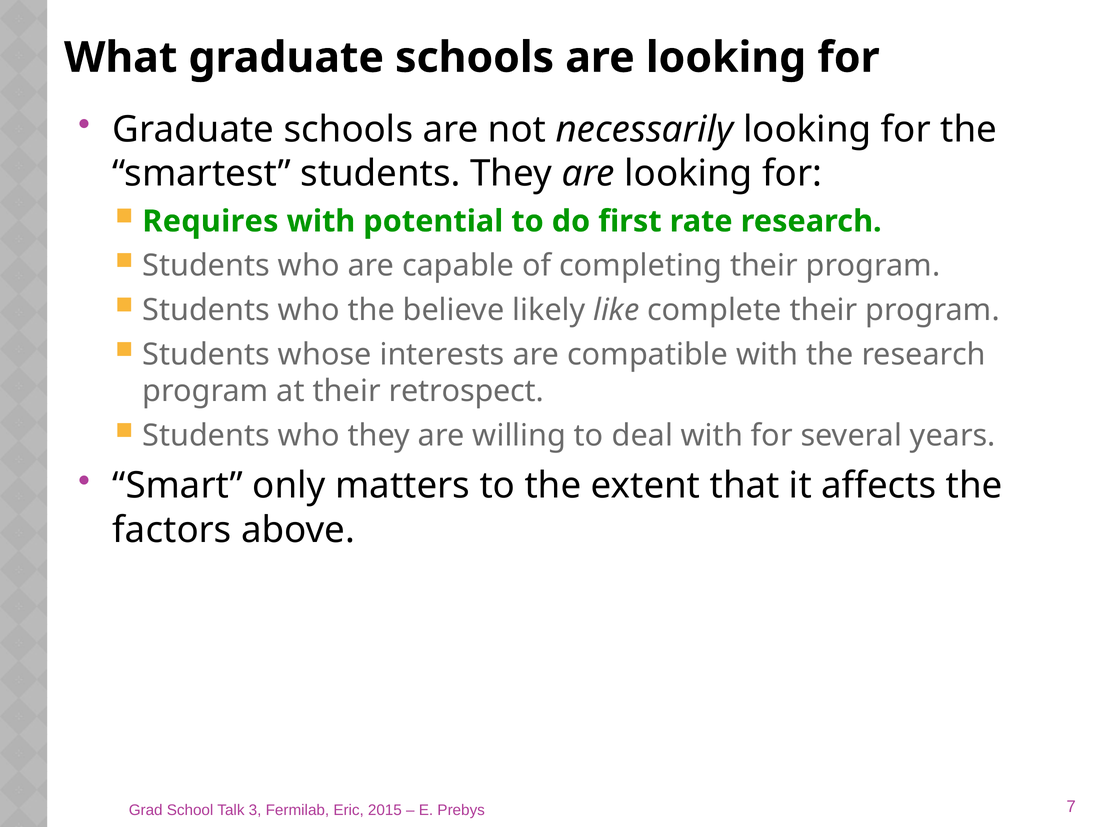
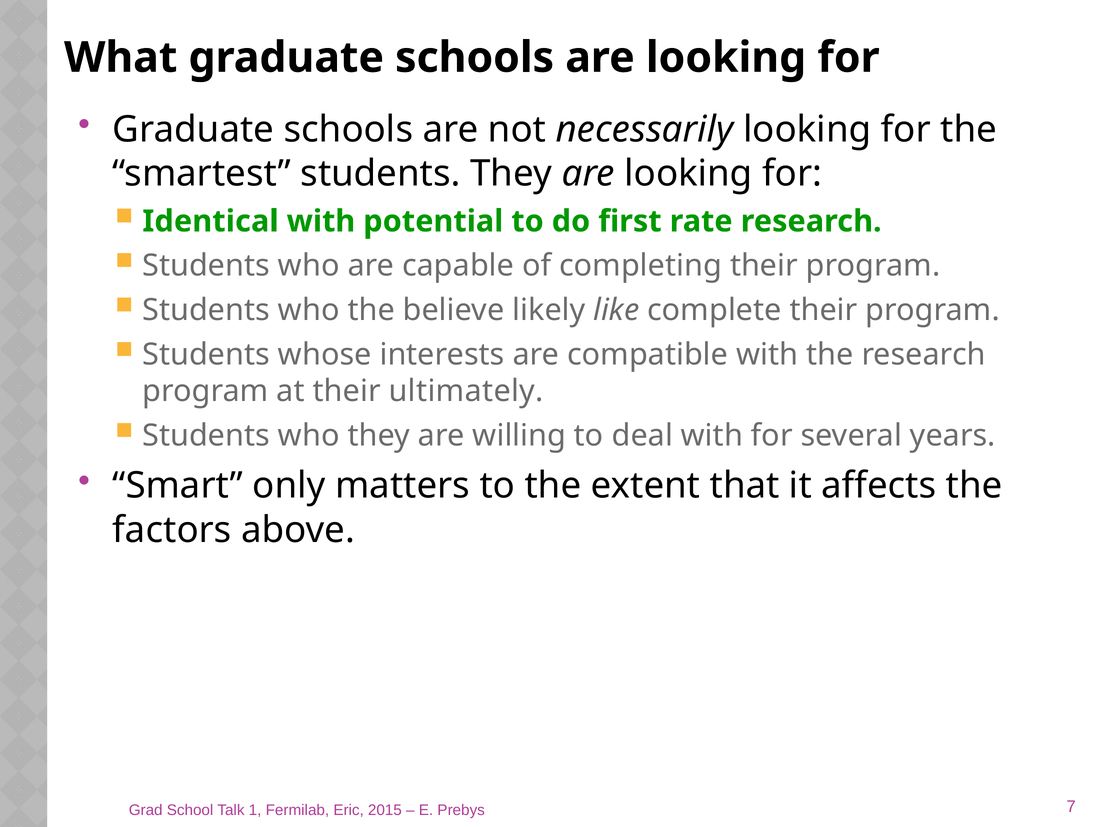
Requires: Requires -> Identical (210, 221)
retrospect: retrospect -> ultimately (466, 391)
3: 3 -> 1 (255, 810)
